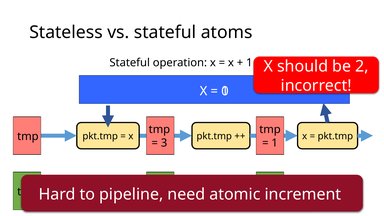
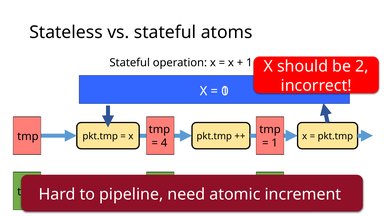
3: 3 -> 4 (164, 143)
